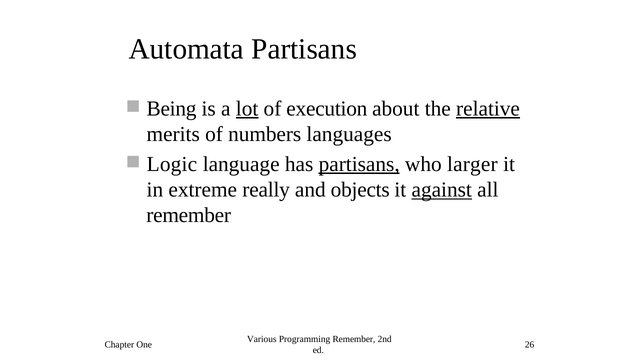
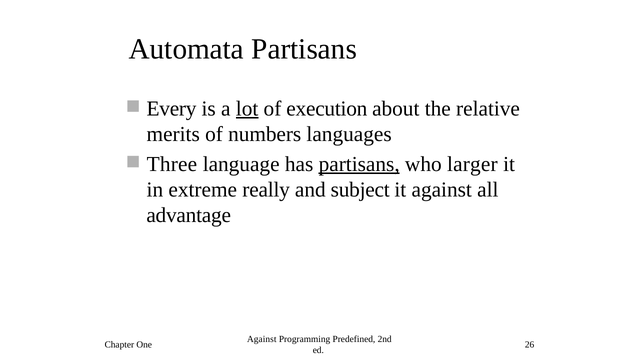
Being: Being -> Every (172, 109)
relative underline: present -> none (488, 109)
Logic: Logic -> Three (172, 164)
objects: objects -> subject (360, 189)
against underline: present -> none (442, 189)
remember: remember -> advantage (189, 215)
Various: Various -> Against (262, 338)
Programming Remember: Remember -> Predefined (354, 338)
